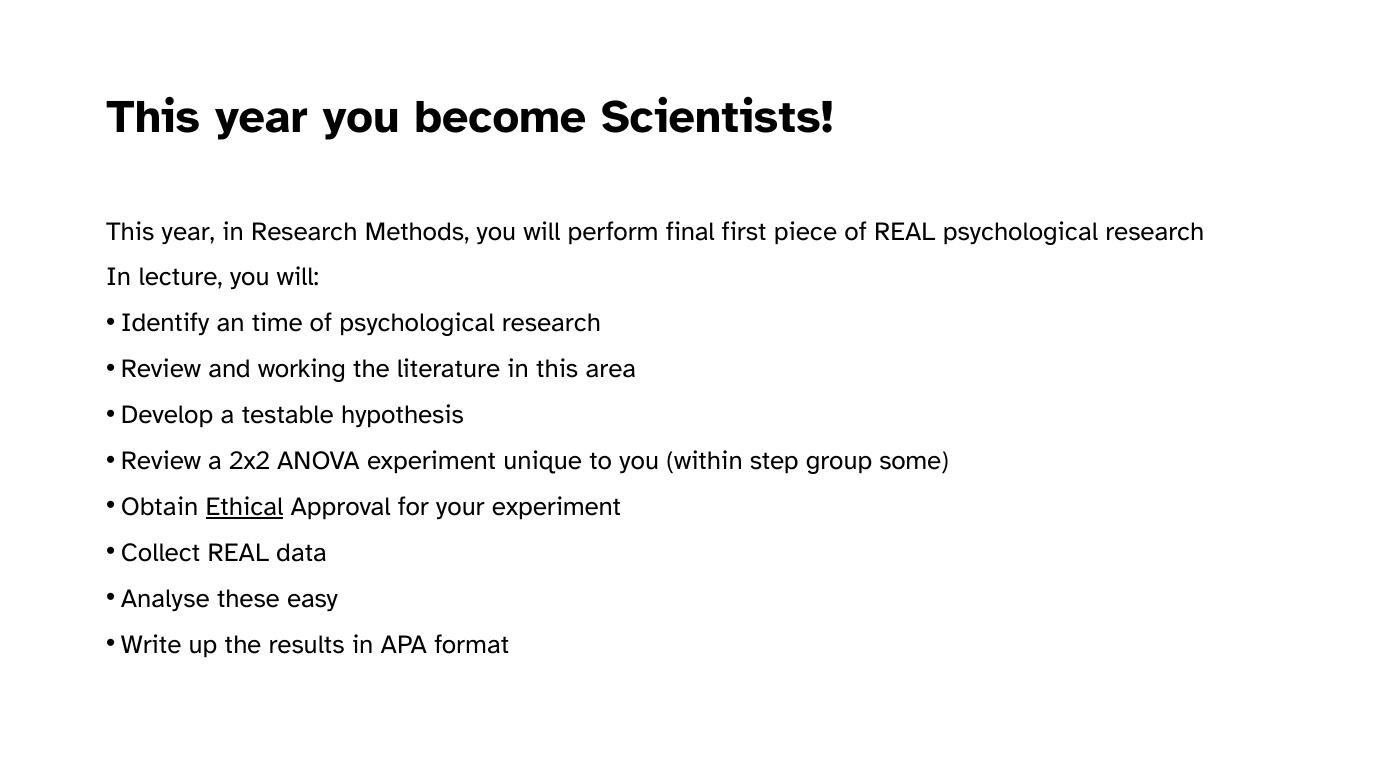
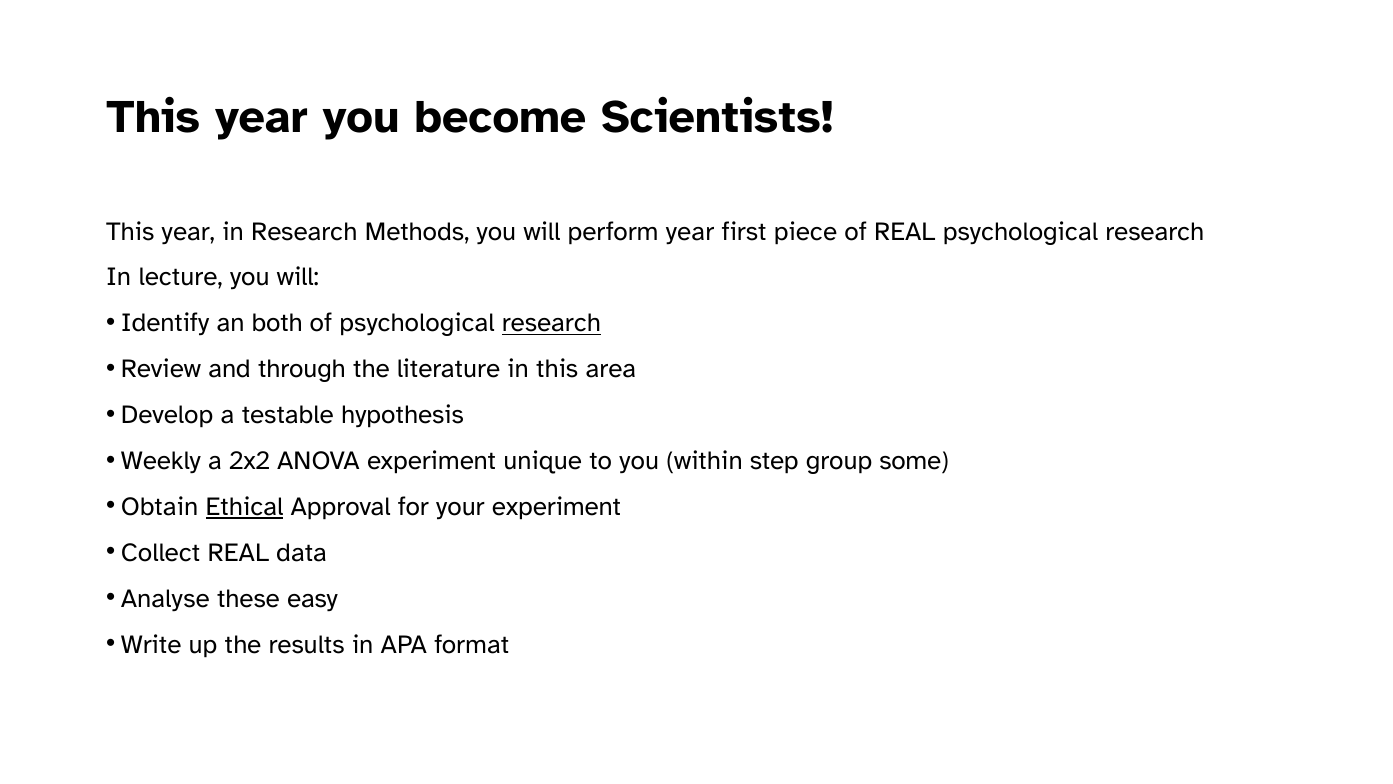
perform final: final -> year (690, 231)
time: time -> both (277, 323)
research underline: none -> present (551, 323)
working: working -> through (302, 369)
Review: Review -> Weekly (161, 461)
